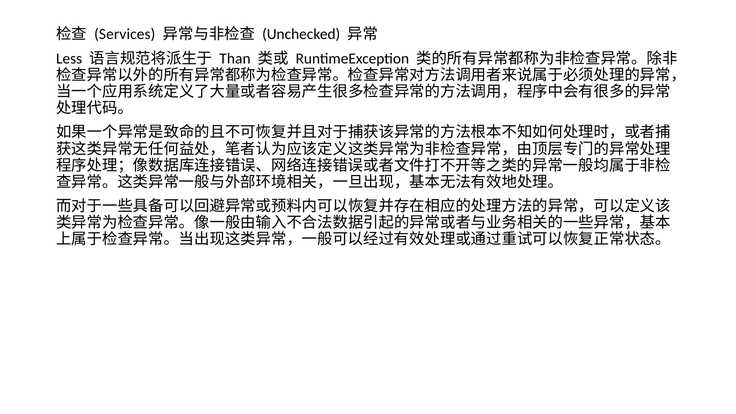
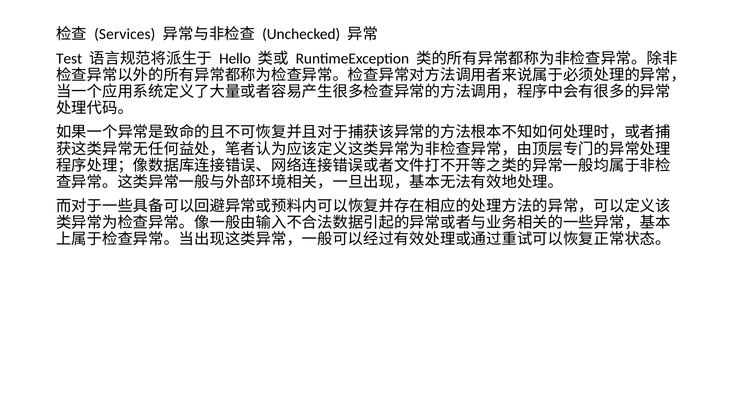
Less: Less -> Test (69, 58)
Than: Than -> Hello (235, 58)
